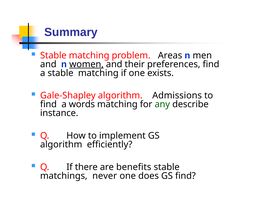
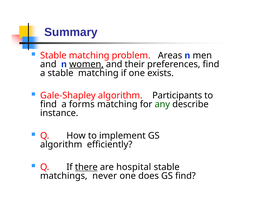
Admissions: Admissions -> Participants (177, 95)
words: words -> forms (82, 104)
there underline: none -> present (86, 167)
benefits: benefits -> hospital (134, 167)
